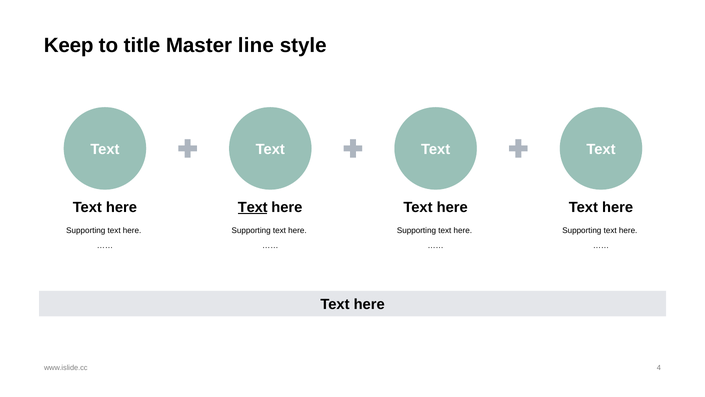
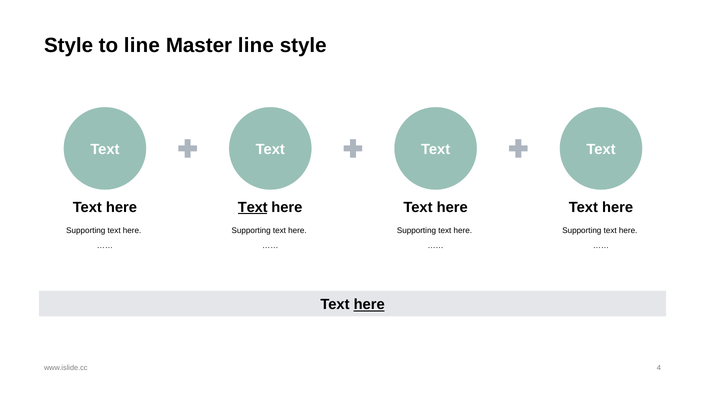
Keep: Keep -> Style (69, 46)
to title: title -> line (142, 46)
here underline: none -> present (369, 304)
